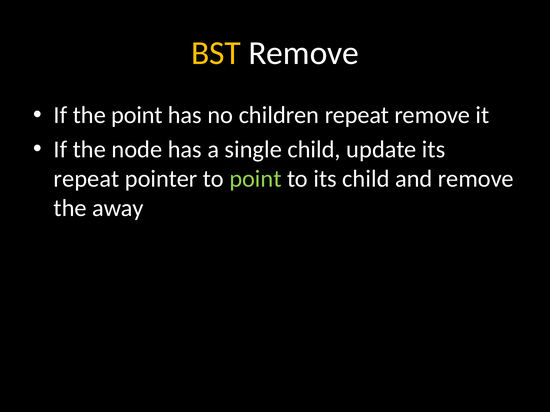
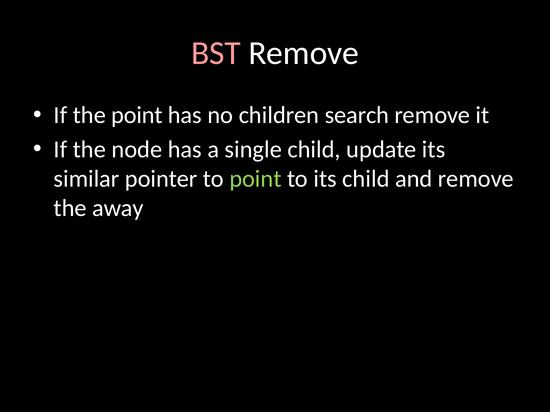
BST colour: yellow -> pink (216, 53)
children repeat: repeat -> search (357, 115)
repeat: repeat -> similar (87, 179)
